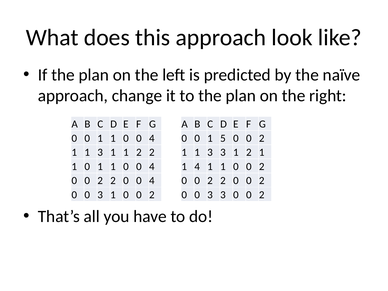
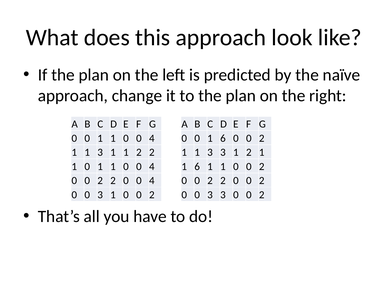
0 1 5: 5 -> 6 (223, 138)
4: 4 -> 6 (197, 167)
